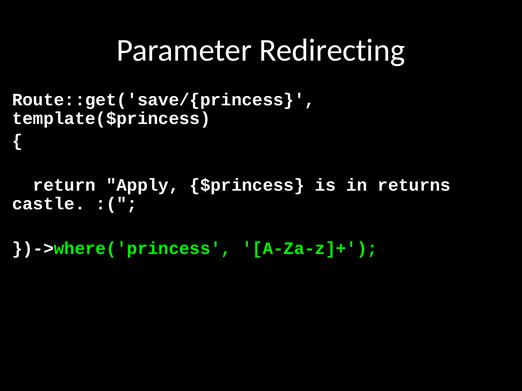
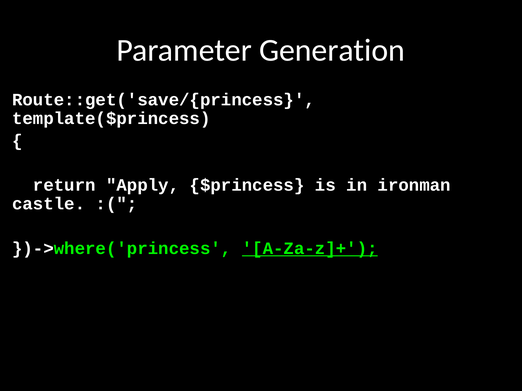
Redirecting: Redirecting -> Generation (332, 51)
returns: returns -> ironman (414, 185)
A-Za-z]+ underline: none -> present (310, 249)
